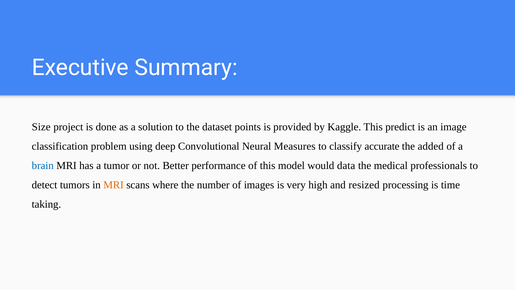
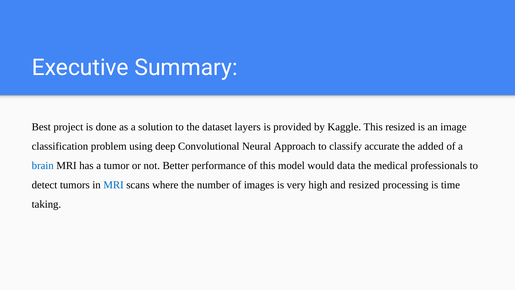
Size: Size -> Best (41, 127)
points: points -> layers (248, 127)
This predict: predict -> resized (400, 127)
Measures: Measures -> Approach (295, 146)
MRI colour: orange -> blue (114, 185)
